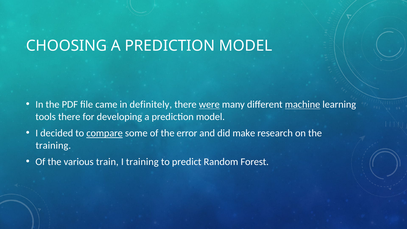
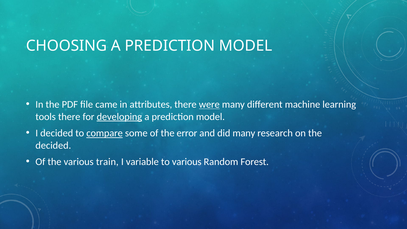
definitely: definitely -> attributes (151, 104)
machine underline: present -> none (303, 104)
developing underline: none -> present (119, 117)
did make: make -> many (244, 133)
training: training -> decided (53, 145)
I training: training -> variable (142, 162)
to predict: predict -> various (187, 162)
